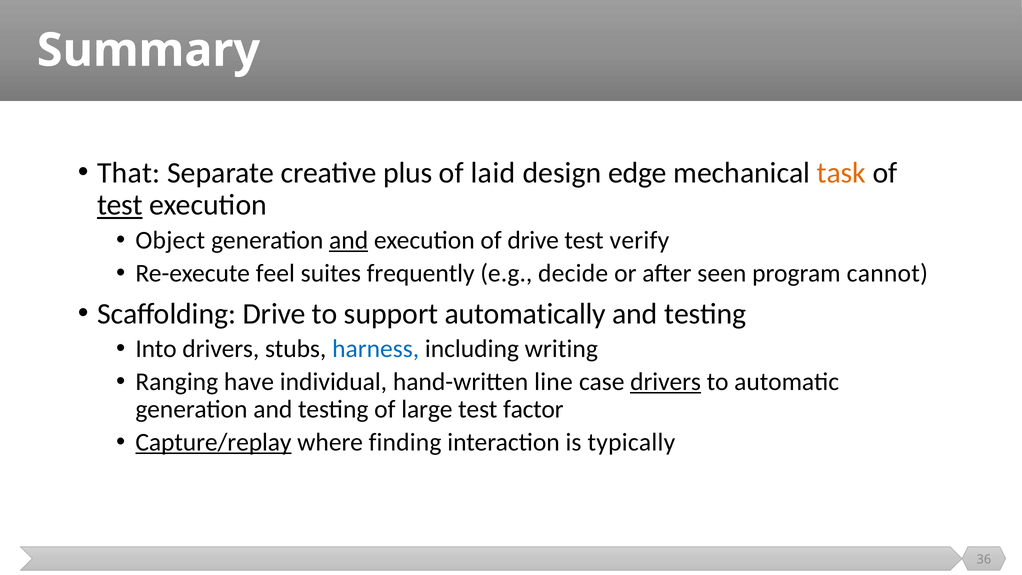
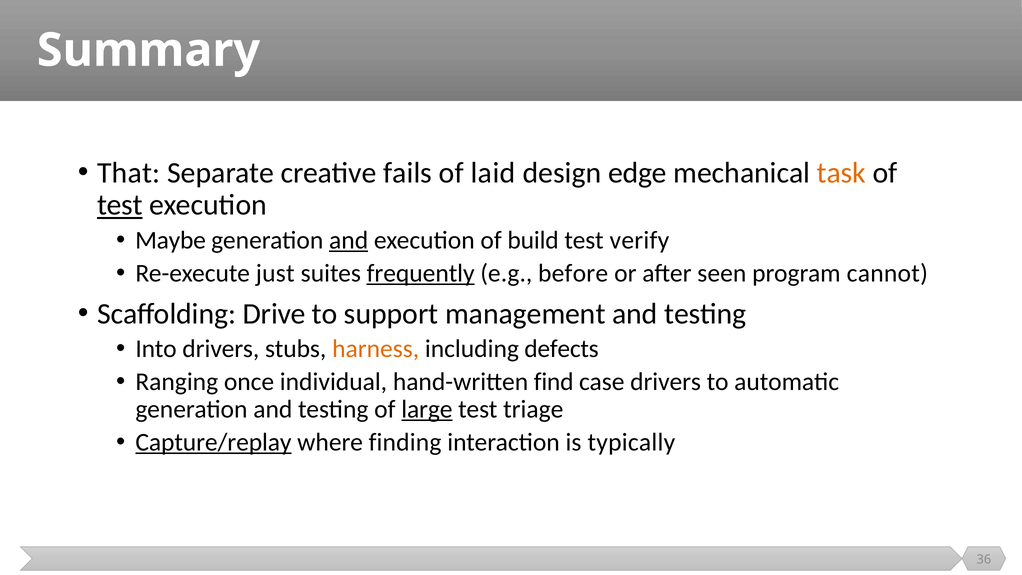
plus: plus -> fails (408, 173)
Object: Object -> Maybe (171, 240)
of drive: drive -> build (533, 240)
feel: feel -> just (275, 273)
frequently underline: none -> present (421, 273)
decide: decide -> before (573, 273)
automatically: automatically -> management (525, 314)
harness colour: blue -> orange (376, 349)
writing: writing -> defects (561, 349)
have: have -> once (249, 382)
line: line -> find (554, 382)
drivers underline: present -> none (666, 382)
large underline: none -> present (427, 409)
factor: factor -> triage (533, 409)
